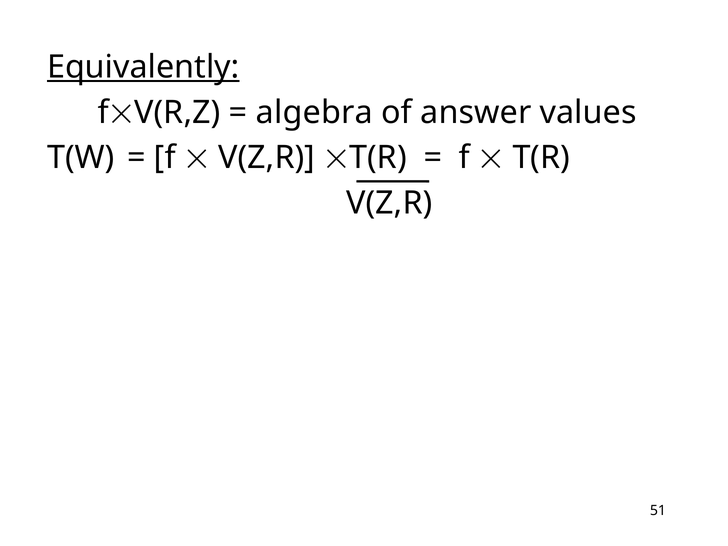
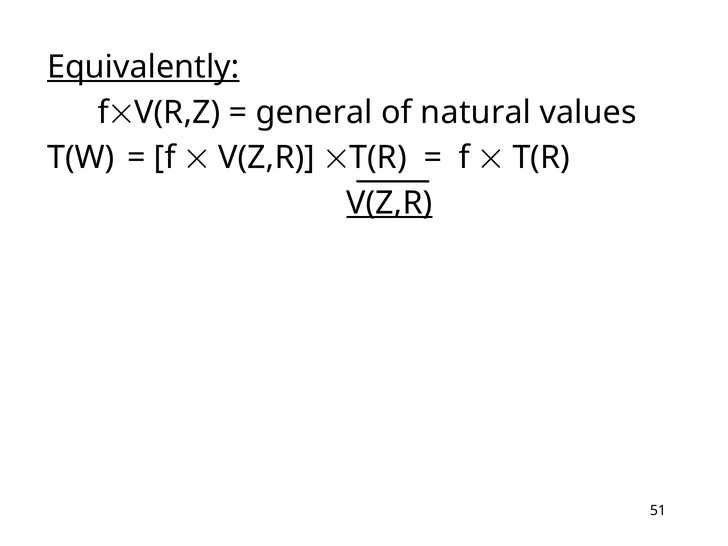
algebra: algebra -> general (314, 112)
answer: answer -> natural (476, 112)
V(Z,R underline: none -> present (389, 203)
